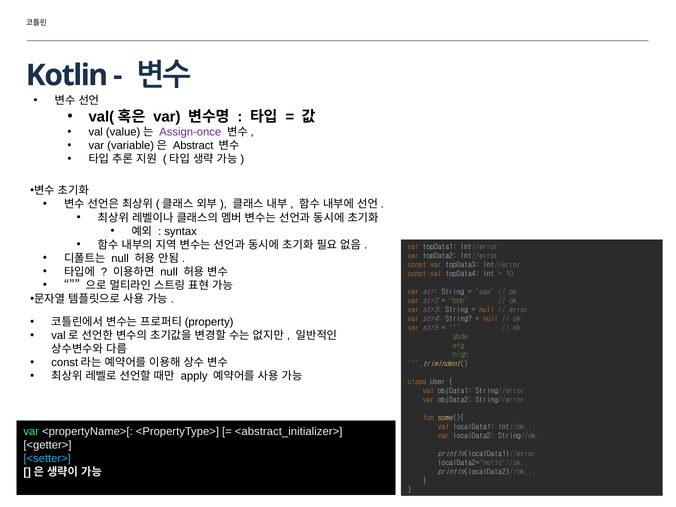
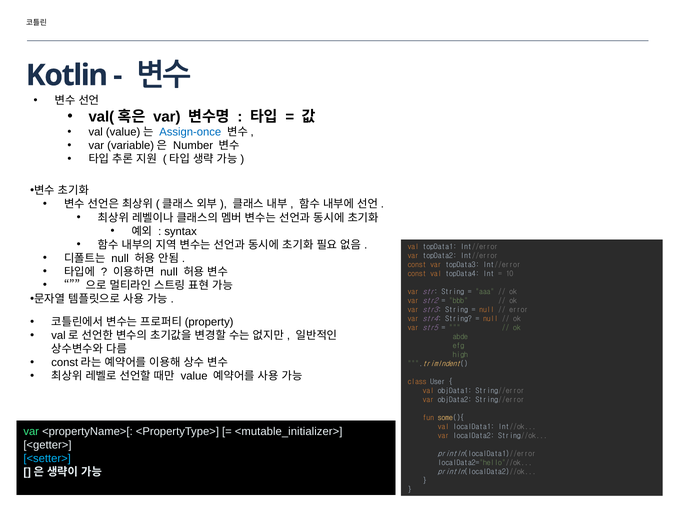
Assign-once colour: purple -> blue (190, 132)
Abstract: Abstract -> Number (193, 146)
apply: apply -> value (194, 376)
<abstract_initializer>: <abstract_initializer> -> <mutable_initializer> (289, 432)
